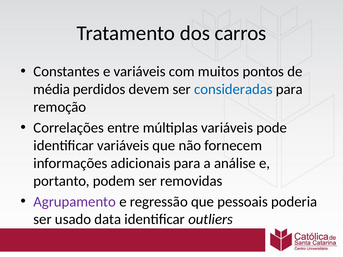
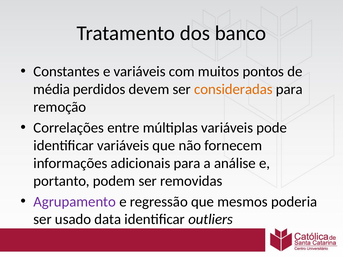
carros: carros -> banco (241, 33)
consideradas colour: blue -> orange (233, 89)
pessoais: pessoais -> mesmos (243, 202)
